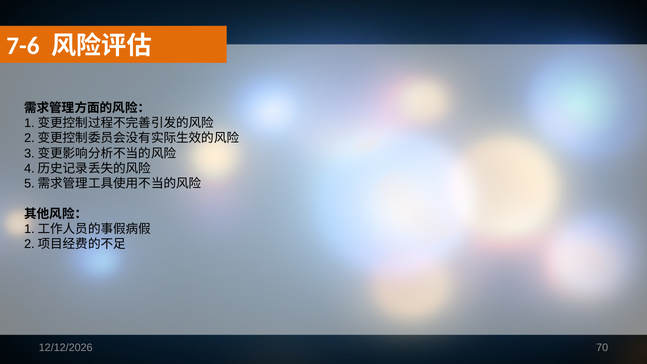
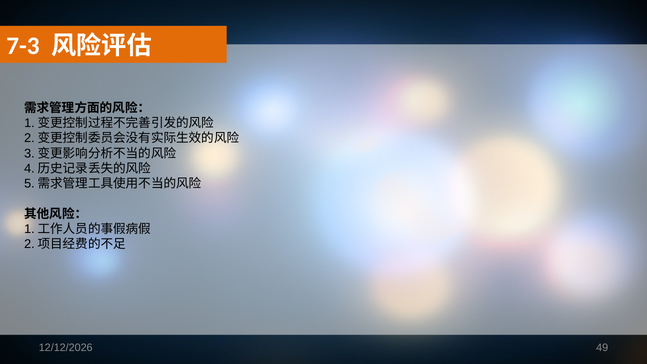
7-6: 7-6 -> 7-3 (23, 46)
70: 70 -> 49 (602, 348)
